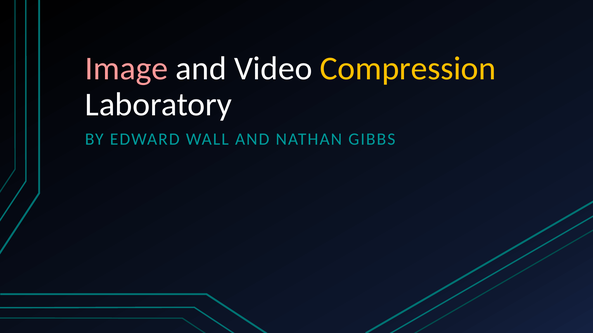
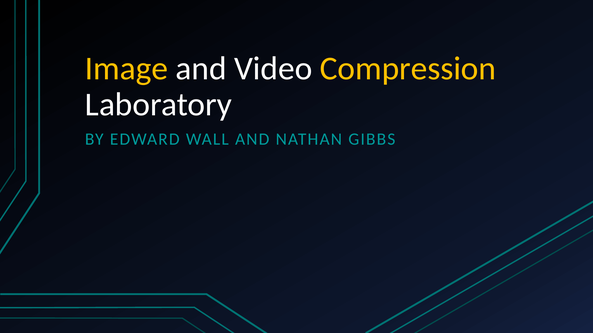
Image colour: pink -> yellow (127, 69)
